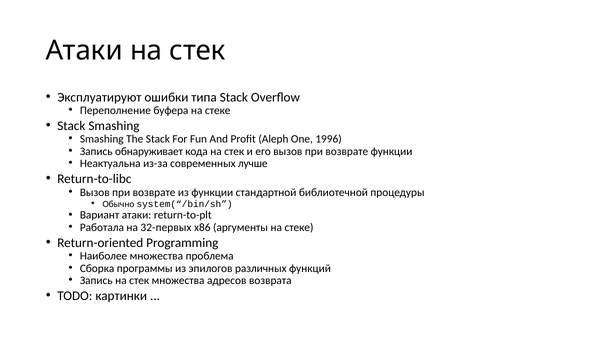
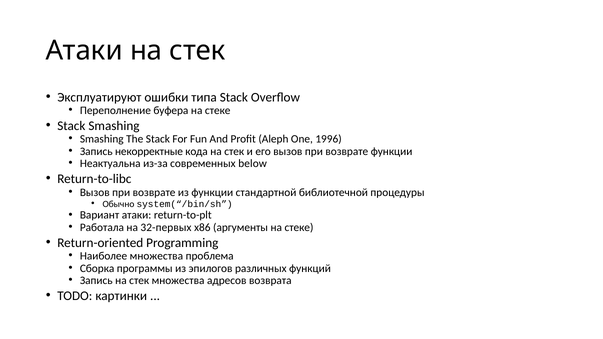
обнаруживает: обнаруживает -> некорректные (149, 151)
лучше: лучше -> below (253, 164)
